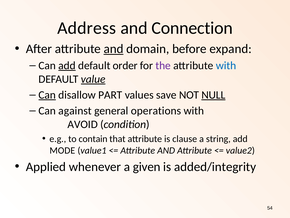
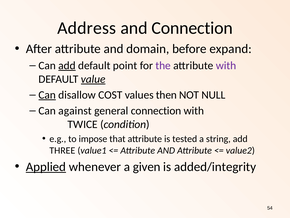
and underline: present -> none (114, 49)
order: order -> point (125, 65)
with colour: blue -> purple (226, 65)
PART: PART -> COST (110, 95)
save: save -> then (166, 95)
NULL underline: present -> none (213, 95)
general operations: operations -> connection (156, 111)
AVOID: AVOID -> TWICE (83, 124)
contain: contain -> impose (93, 138)
clause: clause -> tested (185, 138)
MODE: MODE -> THREE (62, 150)
Applied underline: none -> present (46, 166)
